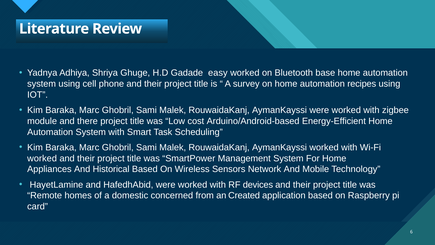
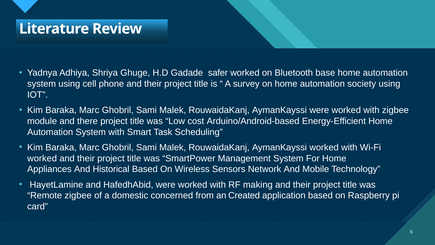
easy: easy -> safer (218, 73)
recipes: recipes -> society (362, 84)
devices: devices -> making (258, 184)
Remote homes: homes -> zigbee (78, 195)
